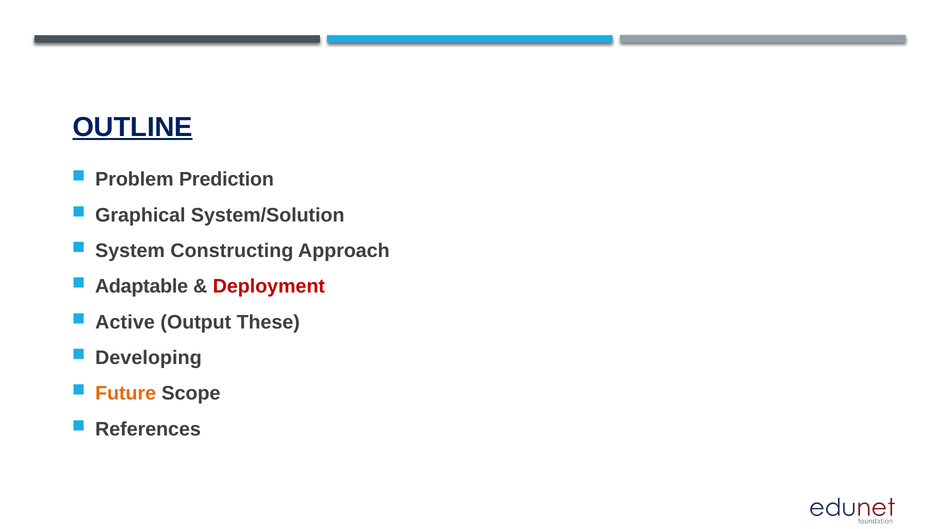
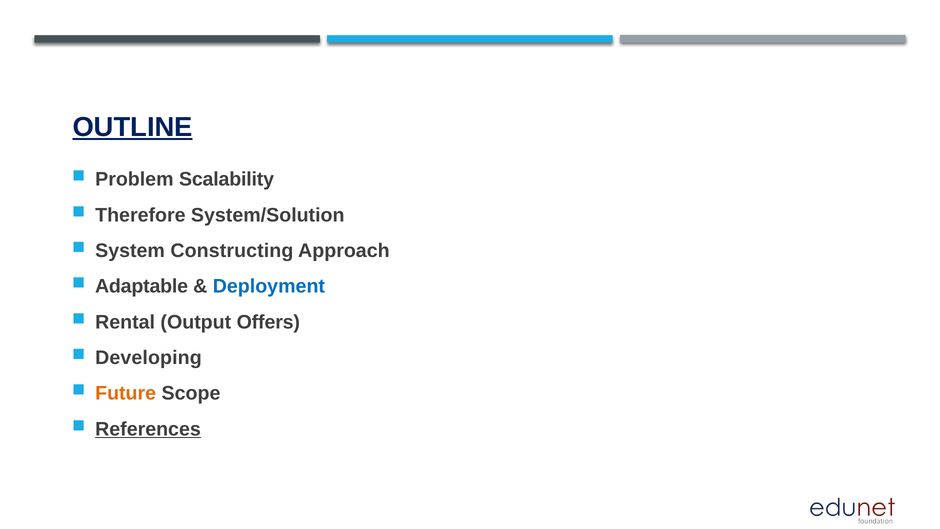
Prediction: Prediction -> Scalability (227, 179)
Graphical: Graphical -> Therefore (140, 215)
Deployment colour: red -> blue (269, 286)
Active: Active -> Rental (125, 322)
These: These -> Offers (268, 322)
References underline: none -> present (148, 429)
